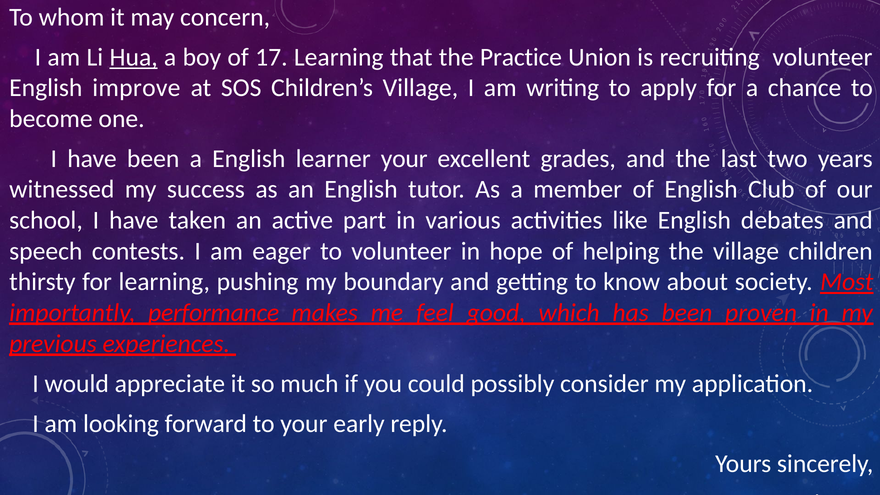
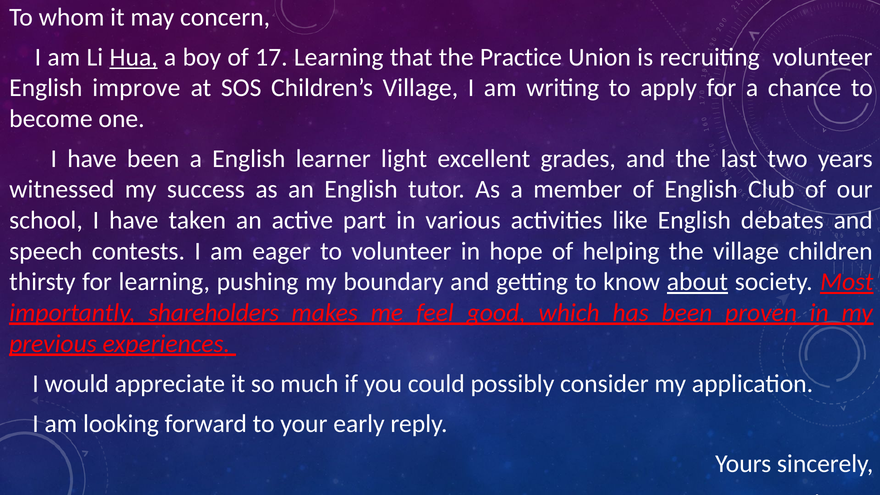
learner your: your -> light (404, 159)
about underline: none -> present (697, 282)
performance: performance -> shareholders (214, 313)
